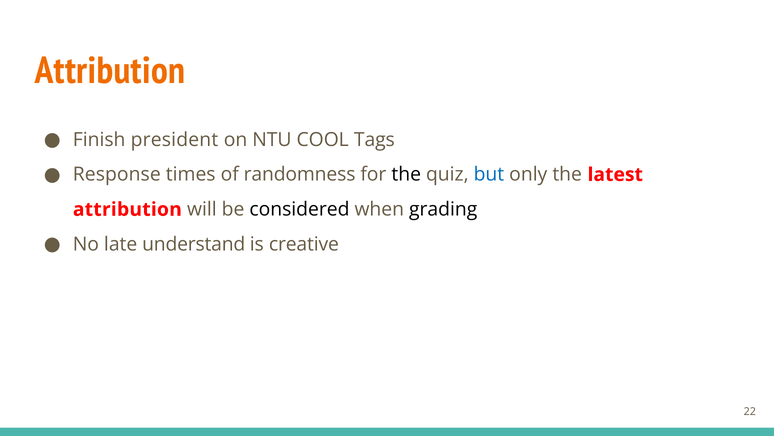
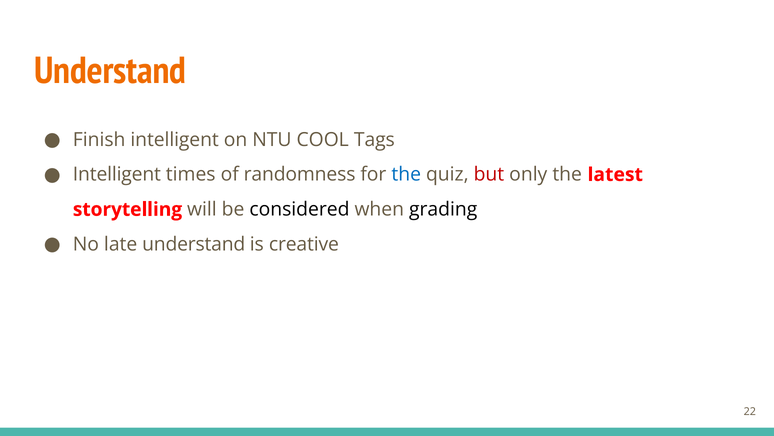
Attribution: Attribution -> Understand (110, 71)
Finish president: president -> intelligent (175, 140)
Response: Response -> Intelligent (117, 174)
the colour: black -> blue (406, 174)
but colour: blue -> red (489, 174)
attribution: attribution -> storytelling (127, 209)
